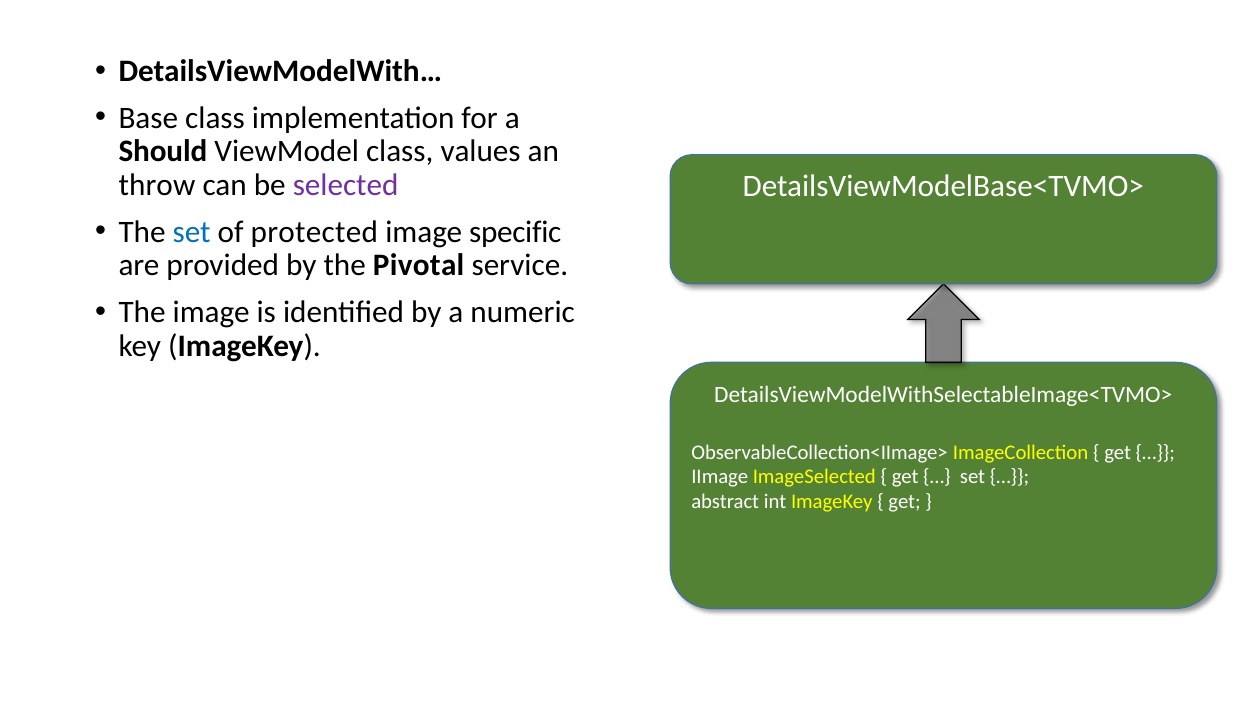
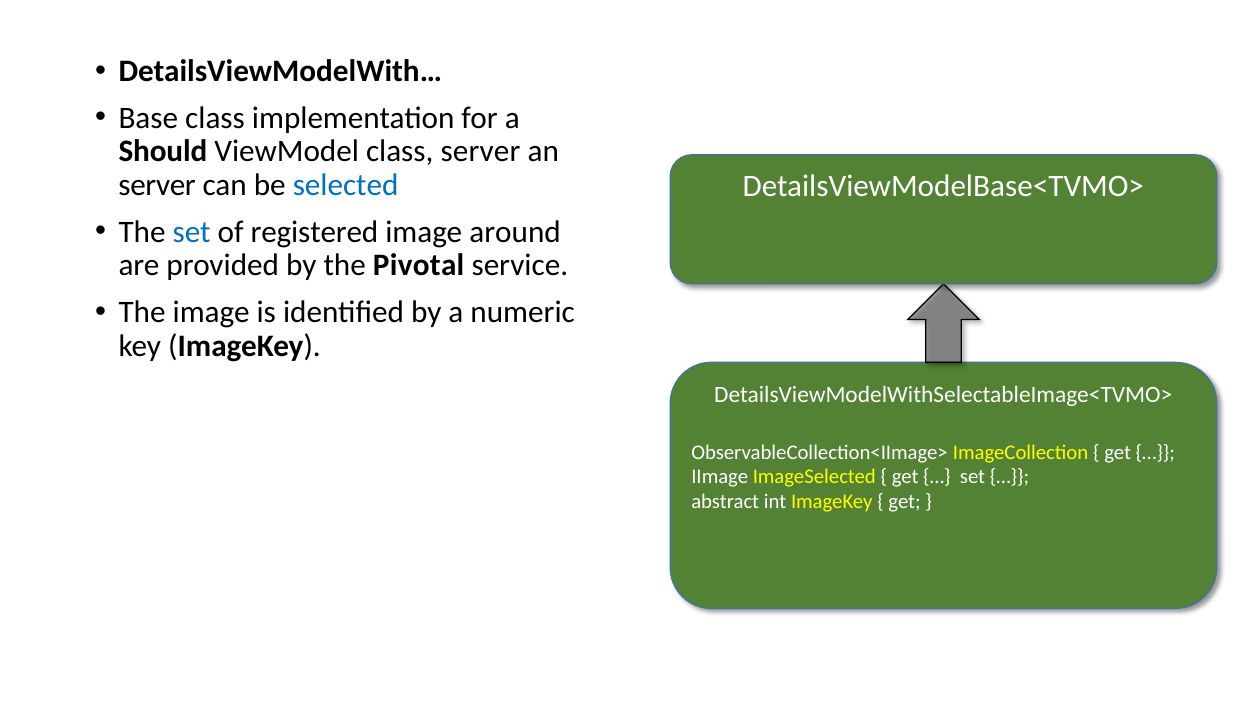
class values: values -> server (480, 152)
throw: throw -> server (157, 185)
selected colour: purple -> blue (346, 185)
protected: protected -> registered (315, 232)
specific: specific -> around (515, 232)
